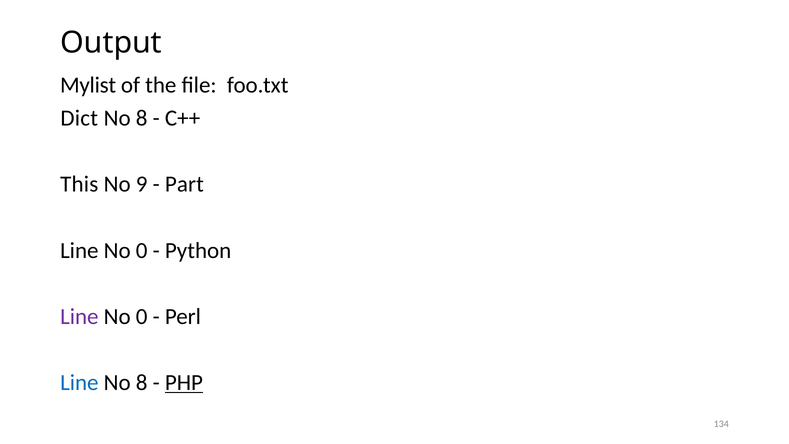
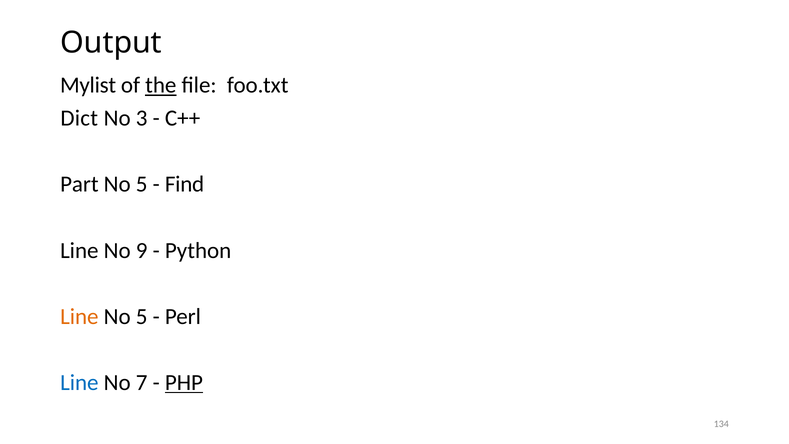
the underline: none -> present (161, 85)
8: 8 -> 3 (142, 118)
This: This -> Part (79, 184)
9: 9 -> 5 (142, 184)
Part: Part -> Find (185, 184)
0: 0 -> 9 (142, 250)
Line colour: purple -> orange (79, 316)
0: 0 -> 5 (142, 316)
8: 8 -> 7 (142, 382)
